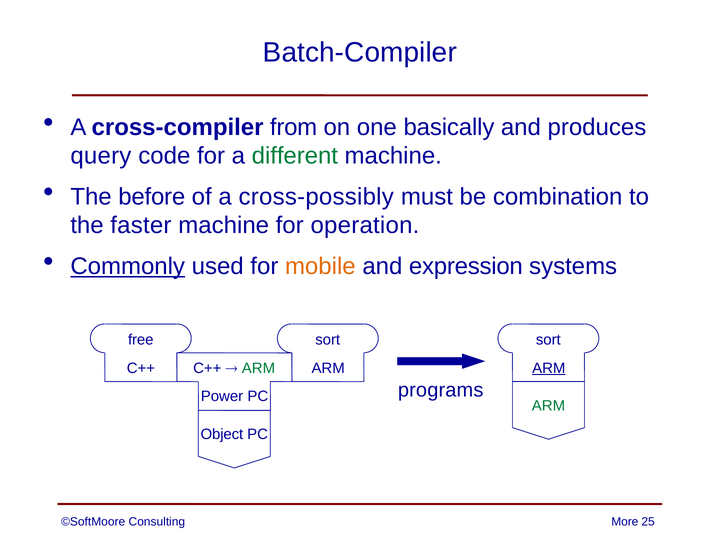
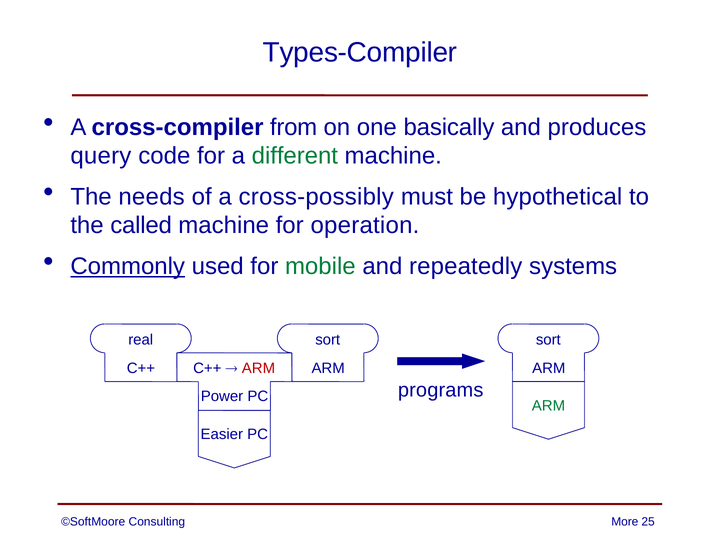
Batch-Compiler: Batch-Compiler -> Types-Compiler (360, 52)
before: before -> needs (152, 197)
combination: combination -> hypothetical (558, 197)
faster: faster -> called (141, 225)
mobile colour: orange -> green (320, 266)
expression: expression -> repeatedly (466, 266)
free: free -> real (141, 340)
ARM colour: green -> red (258, 368)
ARM underline: present -> none (549, 368)
Object: Object -> Easier (222, 434)
